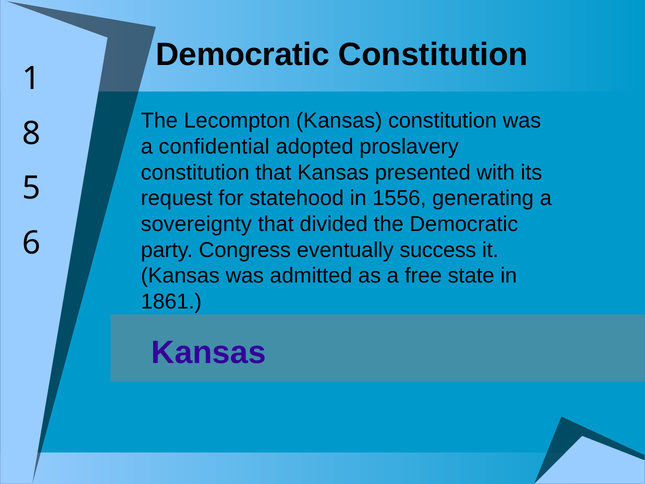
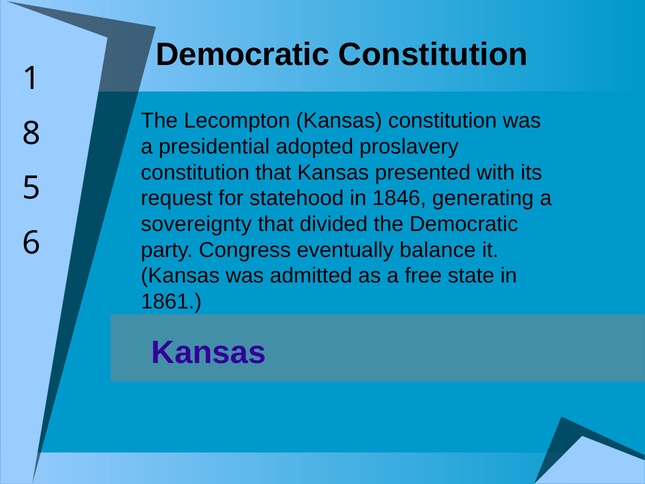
confidential: confidential -> presidential (214, 147)
1556: 1556 -> 1846 (399, 198)
success: success -> balance (438, 250)
